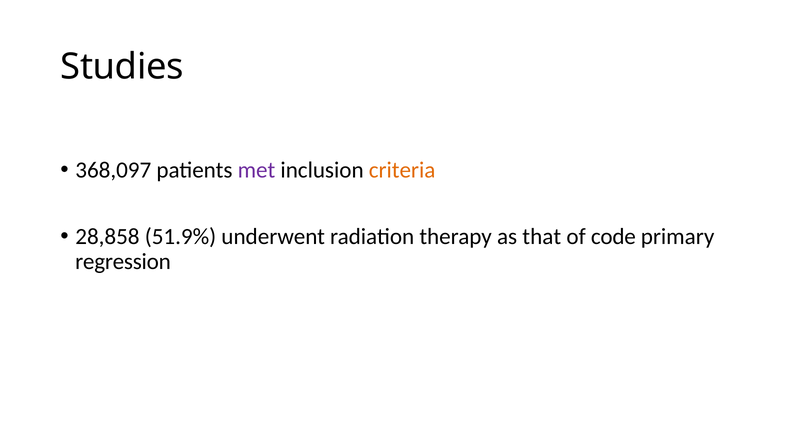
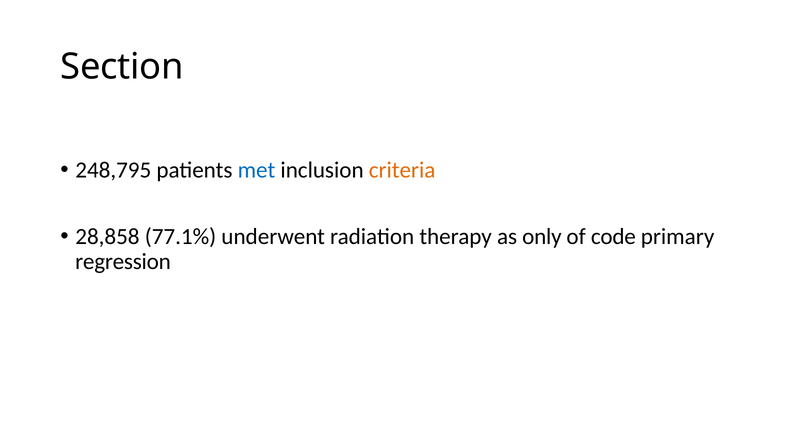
Studies: Studies -> Section (122, 67)
368,097: 368,097 -> 248,795 (113, 170)
met colour: purple -> blue (256, 170)
51.9%: 51.9% -> 77.1% (181, 237)
that: that -> only (542, 237)
